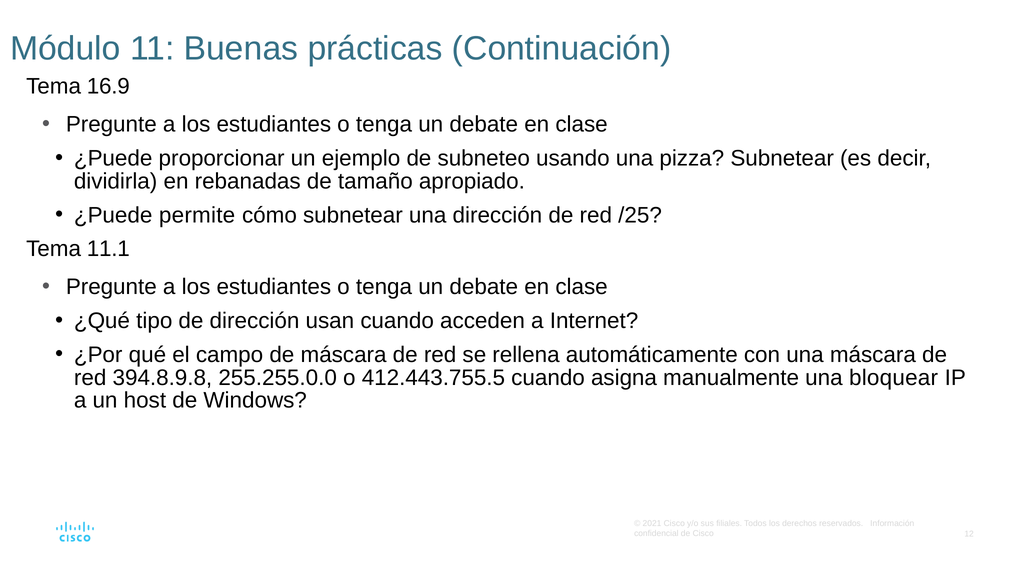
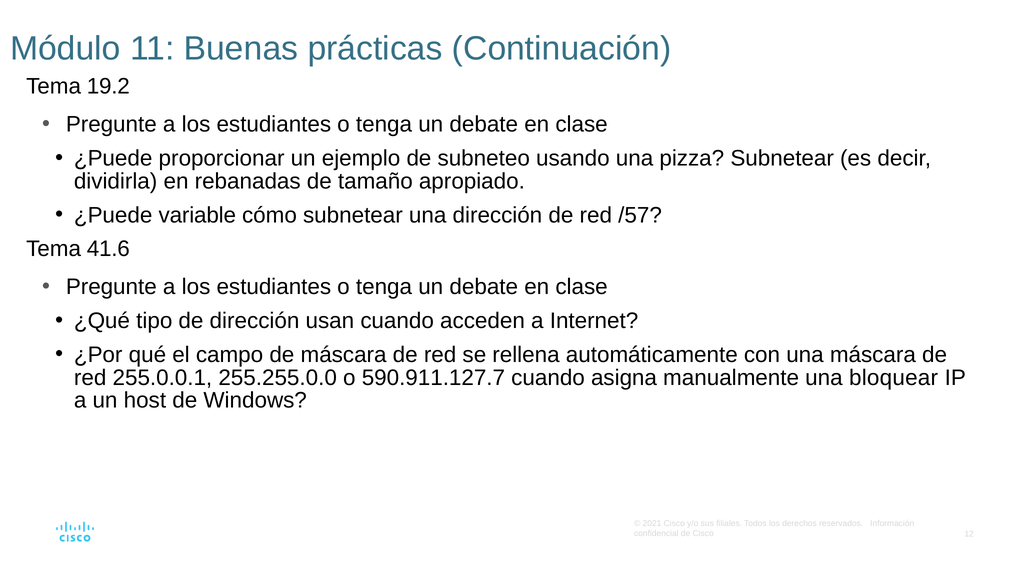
16.9: 16.9 -> 19.2 (108, 87)
permite: permite -> variable (197, 215)
/25: /25 -> /57 (640, 215)
11.1: 11.1 -> 41.6 (108, 249)
394.8.9.8: 394.8.9.8 -> 255.0.0.1 (162, 378)
412.443.755.5: 412.443.755.5 -> 590.911.127.7 (433, 378)
